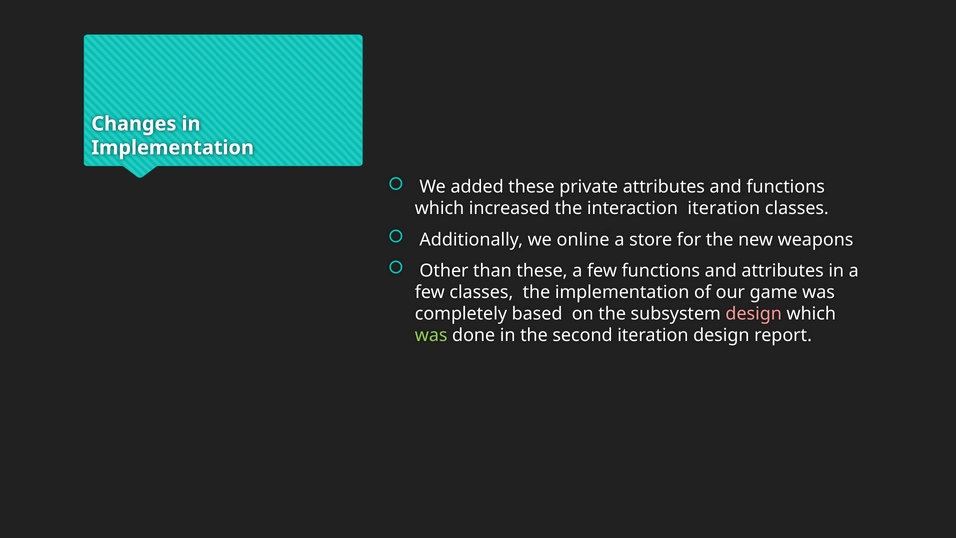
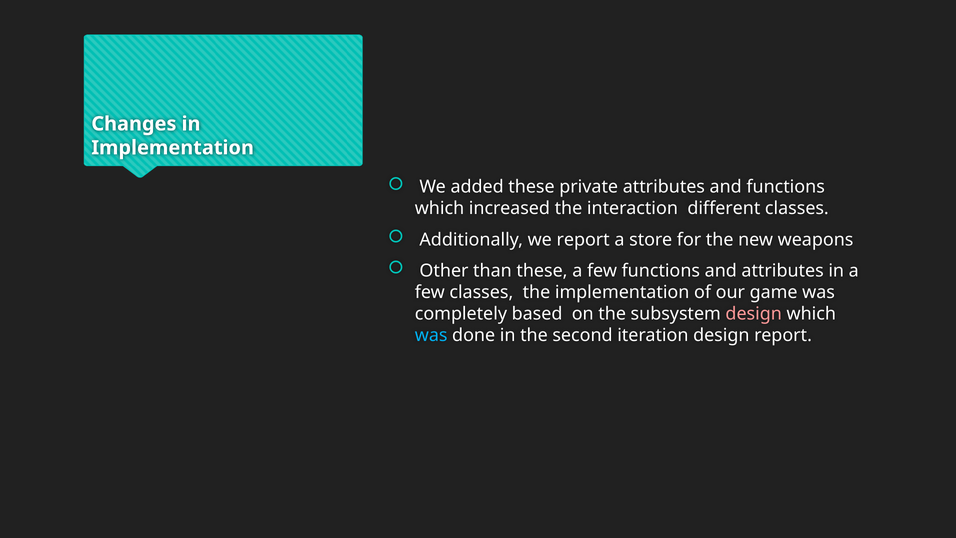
interaction iteration: iteration -> different (724, 208)
we online: online -> report (583, 240)
was colour: light green -> light blue (431, 335)
